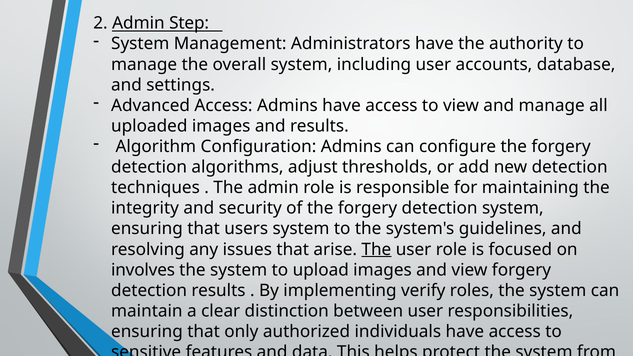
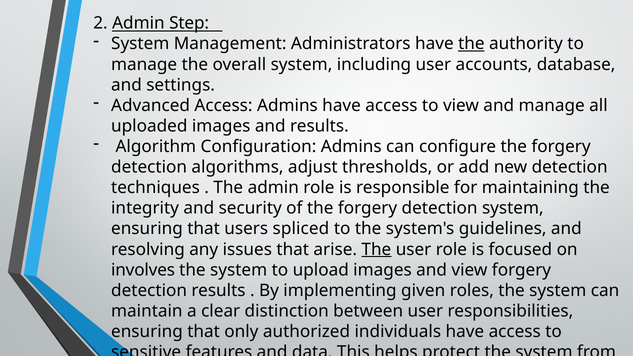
the underline: none -> present (471, 44)
users system: system -> spliced (301, 229)
verify: verify -> given (423, 291)
